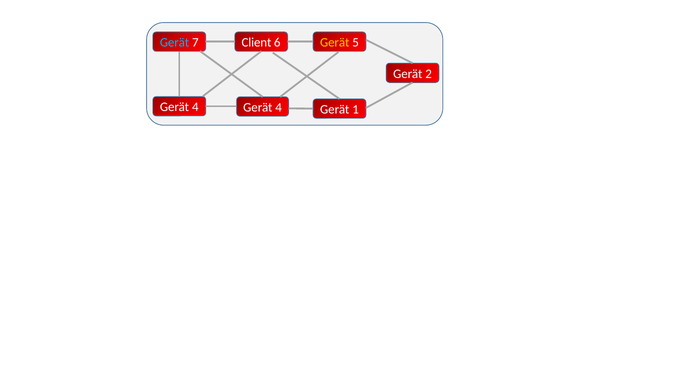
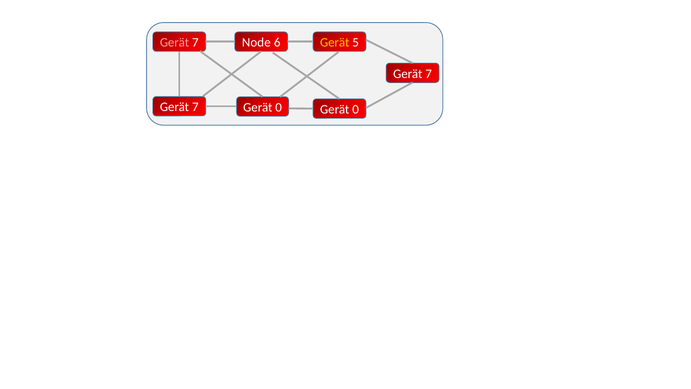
Gerät colour: light blue -> pink (175, 43)
Client: Client -> Node (256, 43)
2: 2 -> 7 (429, 74)
4: 4 -> 7 (195, 107)
1: 1 -> 0 (356, 109)
4: 4 -> 0 (279, 107)
